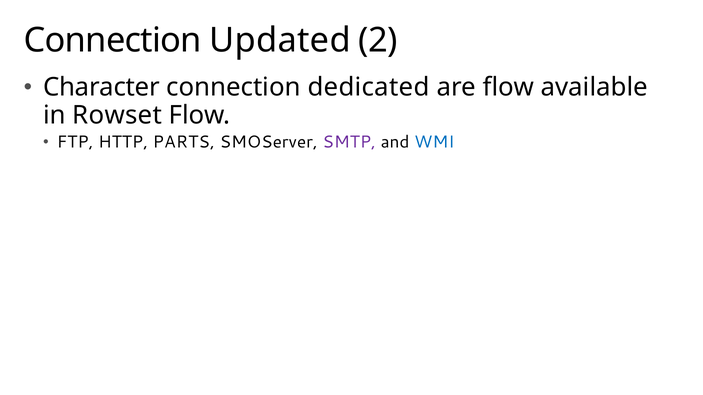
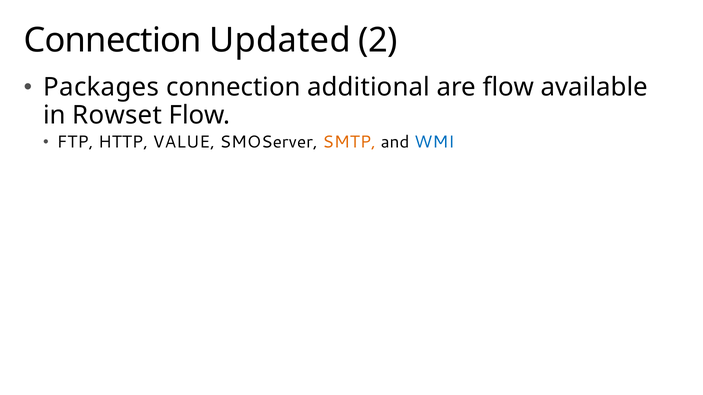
Character: Character -> Packages (101, 88)
dedicated: dedicated -> additional (369, 88)
PARTS: PARTS -> VALUE (184, 142)
SMTP colour: purple -> orange (349, 142)
